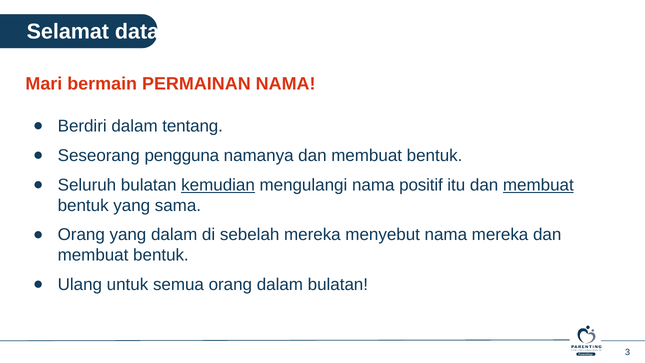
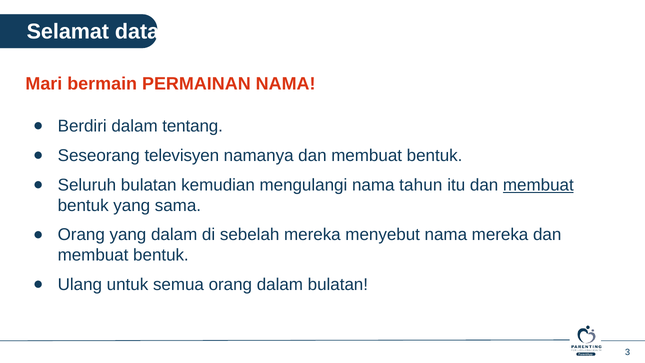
pengguna: pengguna -> televisyen (182, 156)
kemudian underline: present -> none (218, 185)
positif: positif -> tahun (421, 185)
